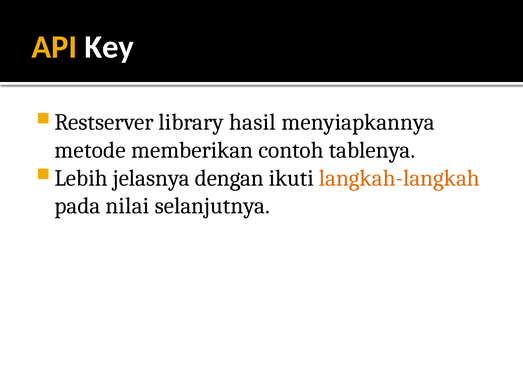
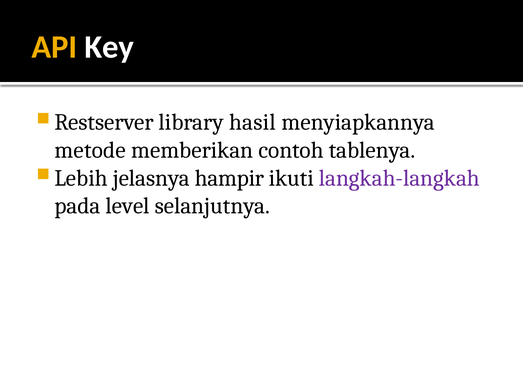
dengan: dengan -> hampir (229, 178)
langkah-langkah colour: orange -> purple (399, 178)
nilai: nilai -> level (128, 206)
